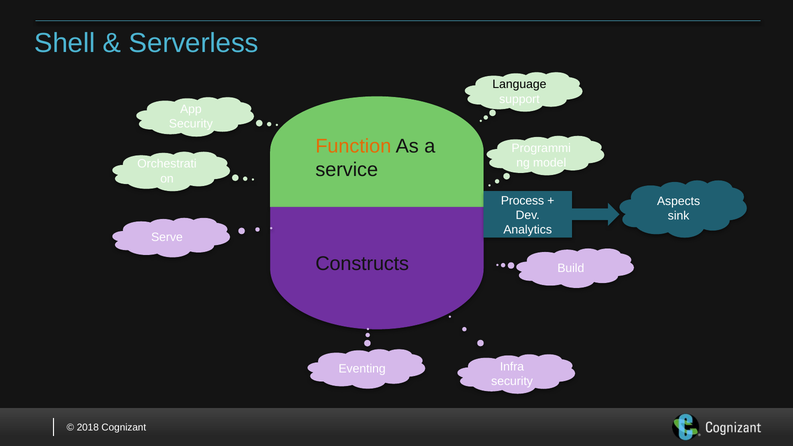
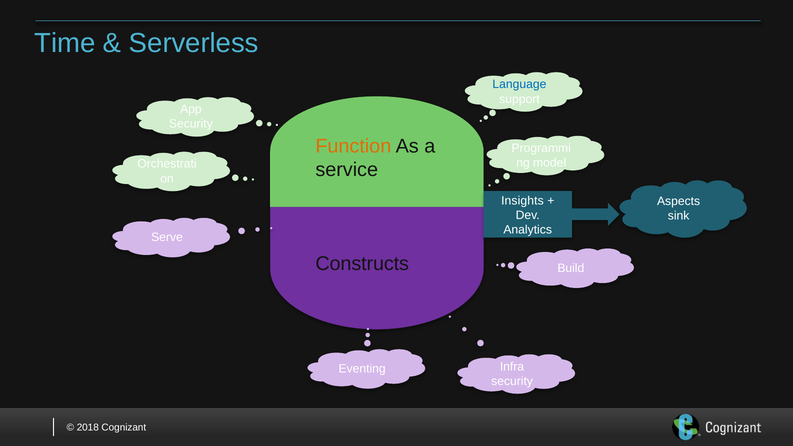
Shell: Shell -> Time (65, 43)
Language colour: black -> blue (519, 84)
Process: Process -> Insights (522, 201)
